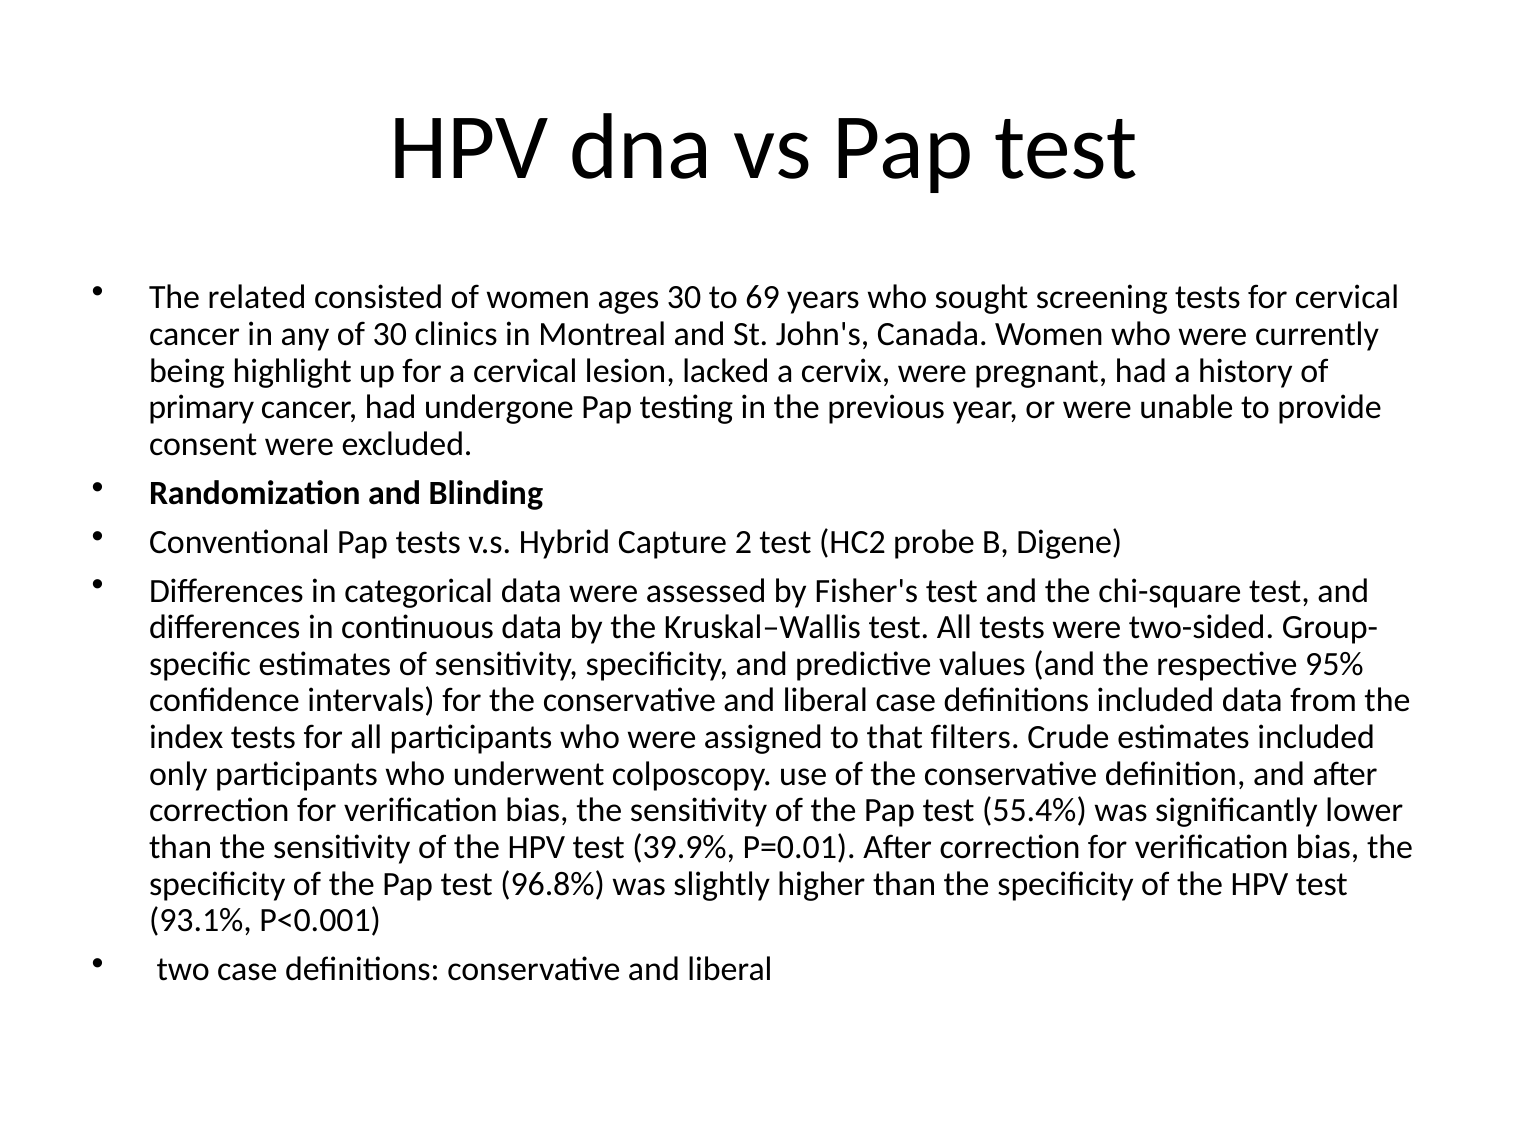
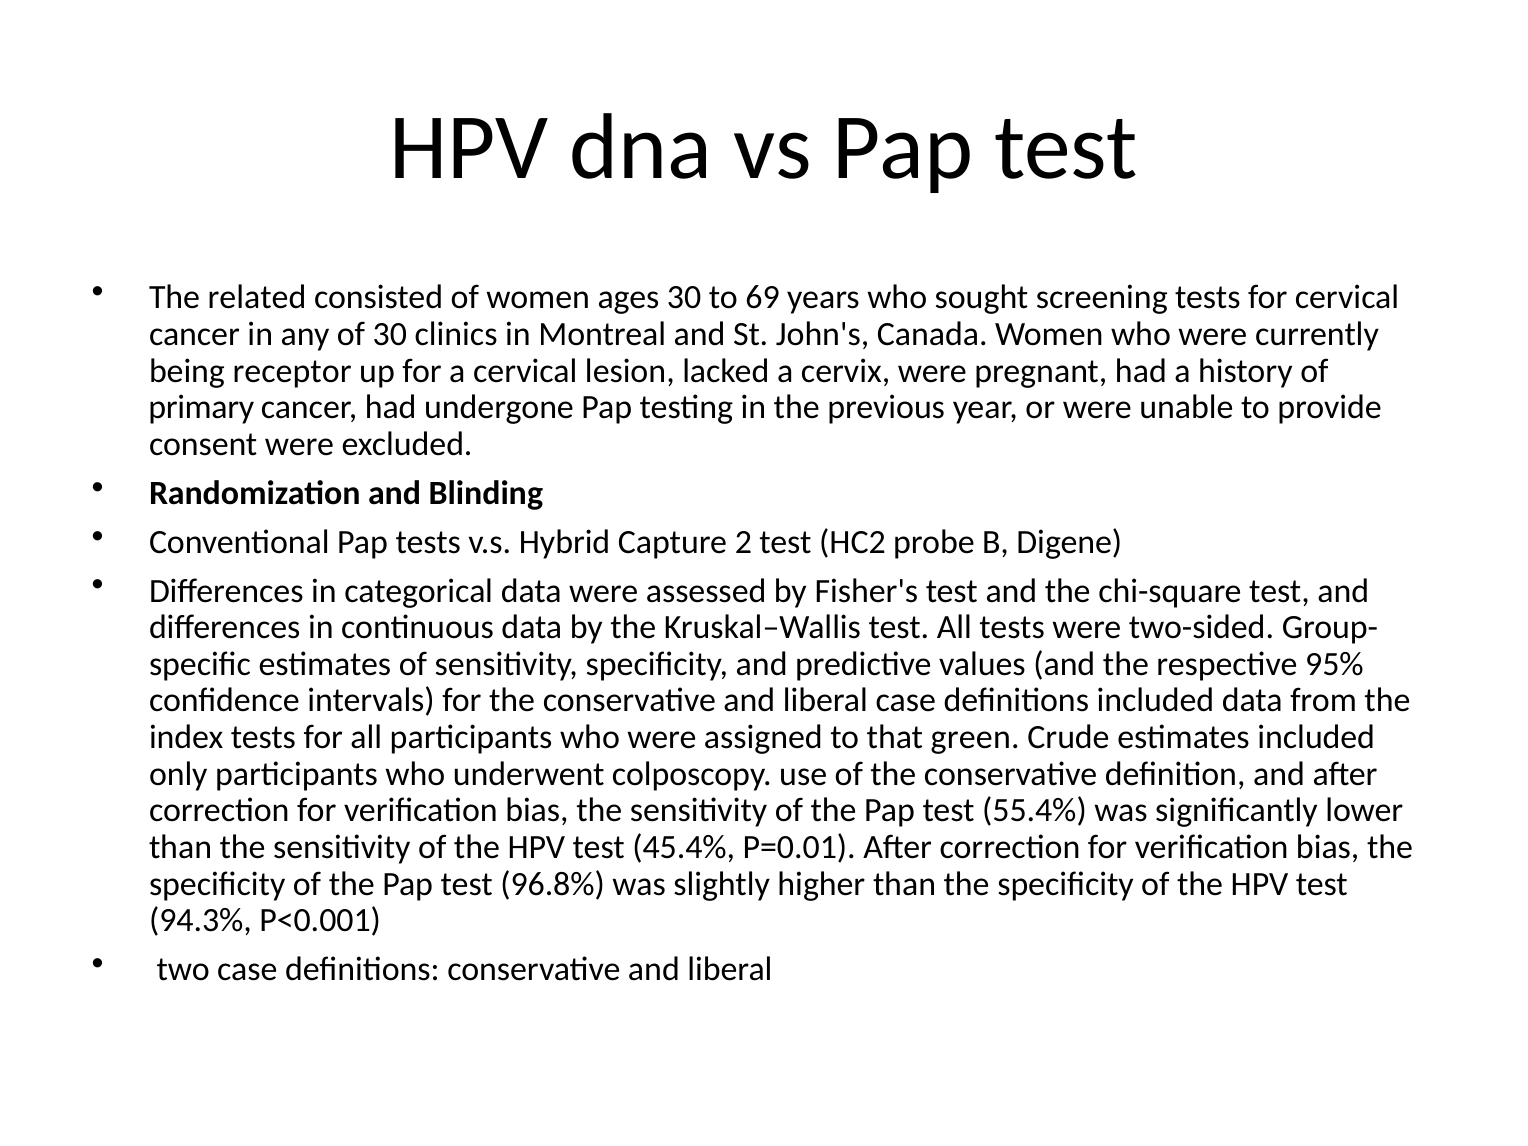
highlight: highlight -> receptor (292, 371)
filters: filters -> green (975, 737)
39.9%: 39.9% -> 45.4% (684, 847)
93.1%: 93.1% -> 94.3% (200, 921)
